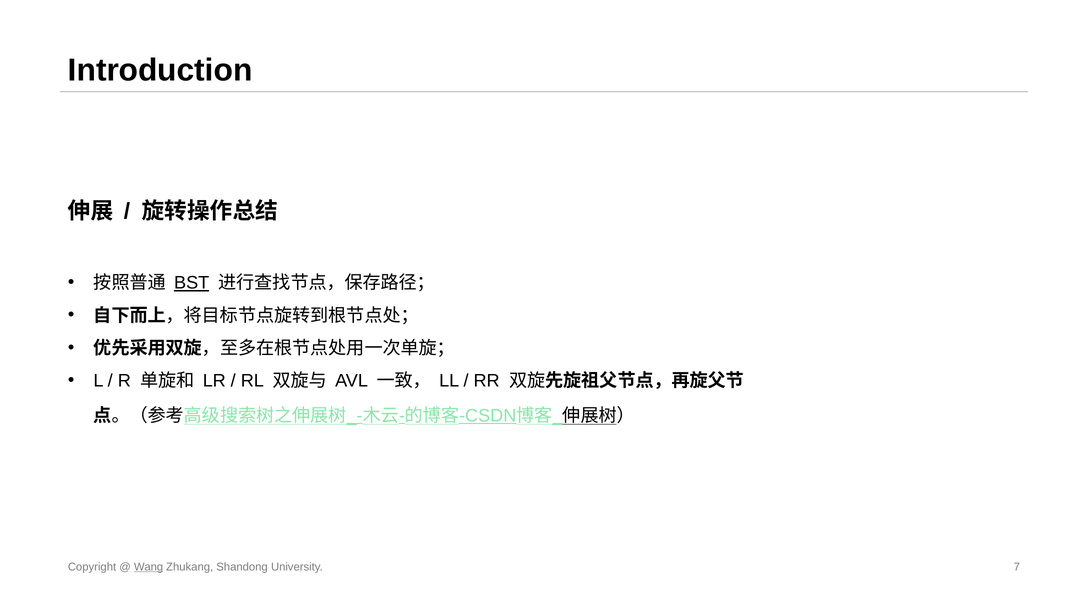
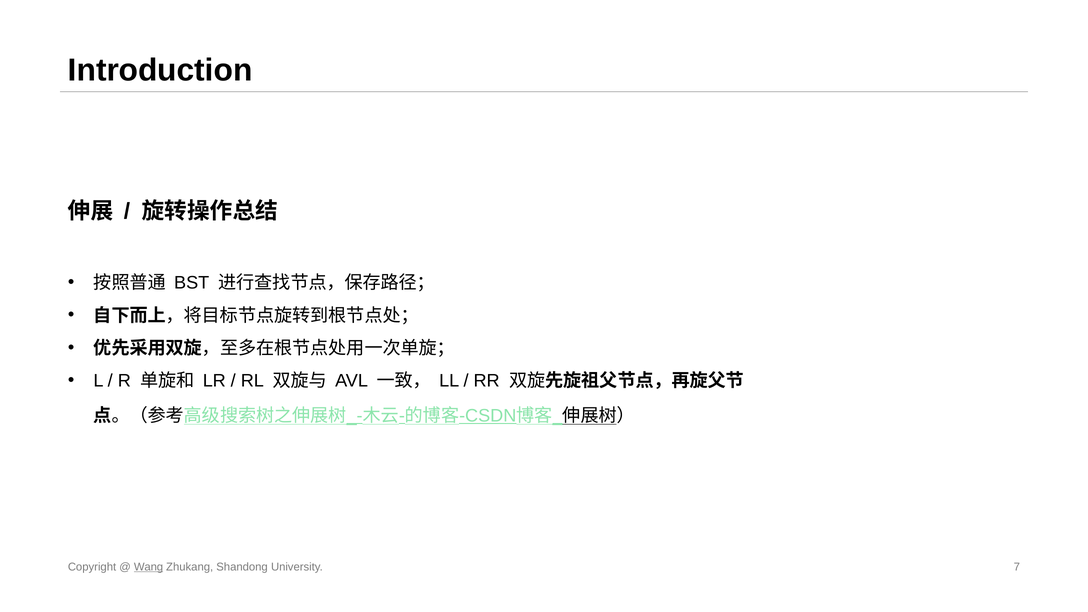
BST underline: present -> none (192, 283)
